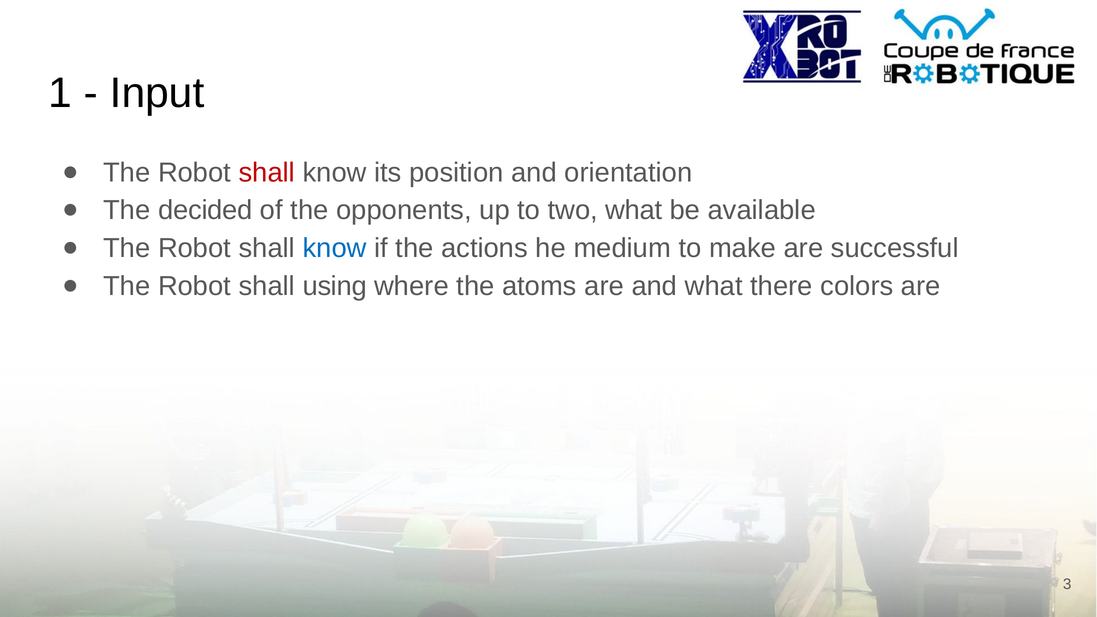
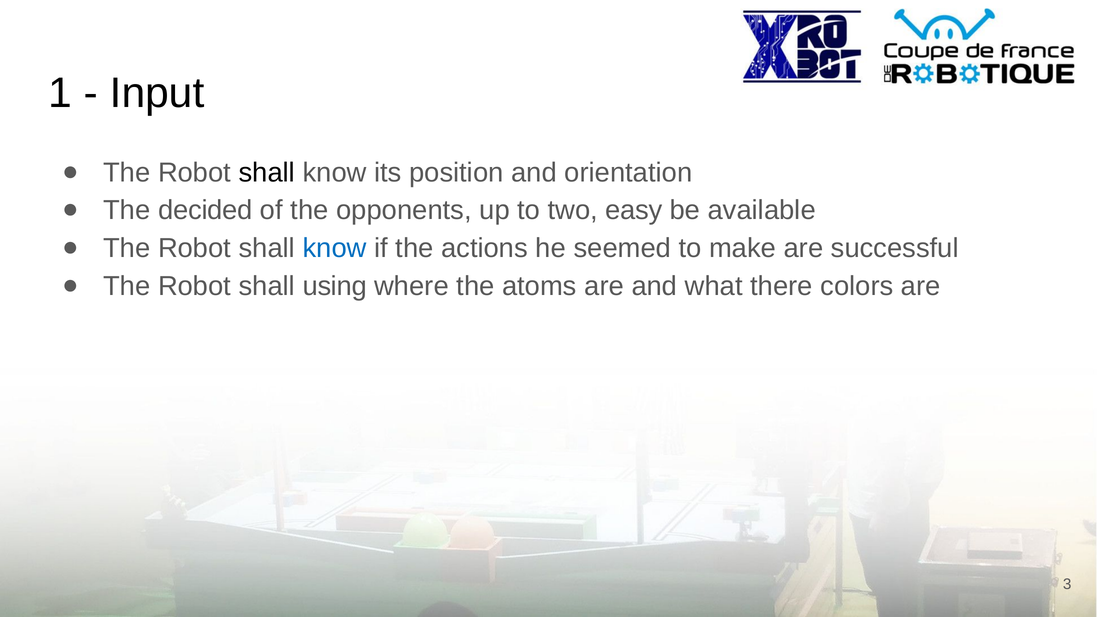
shall colour: red -> black (267, 173)
two what: what -> easy (634, 210)
medium: medium -> seemed (622, 248)
